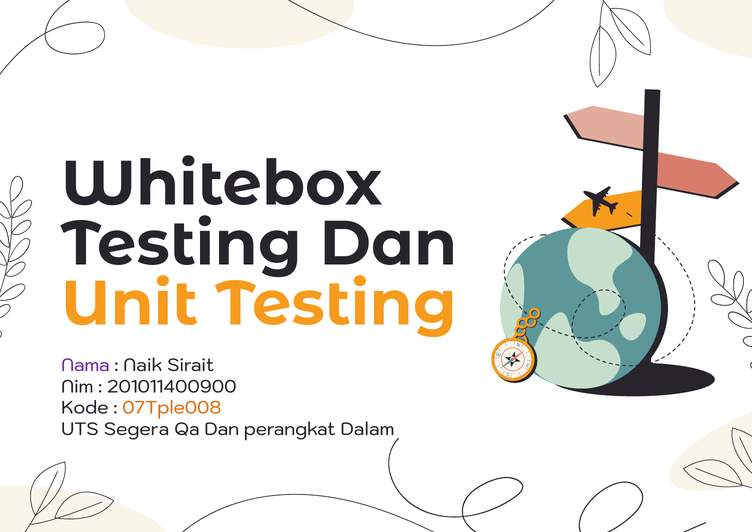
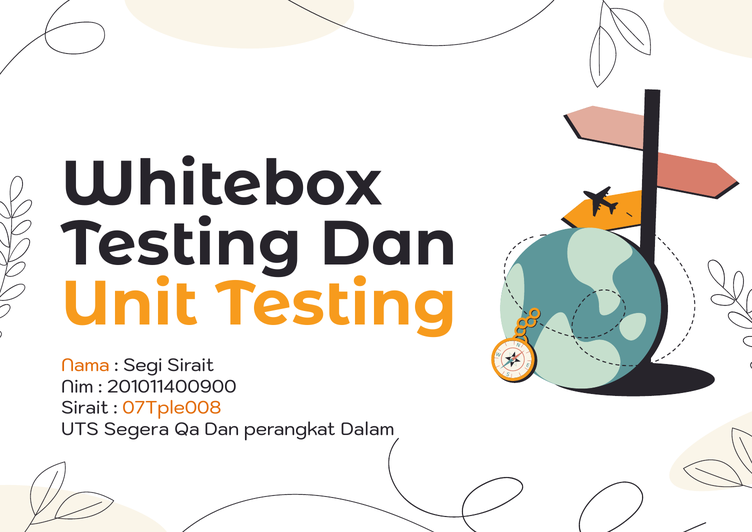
Nama colour: purple -> orange (85, 365)
Naik: Naik -> Segi (143, 365)
Kode: Kode -> Sirait (85, 408)
